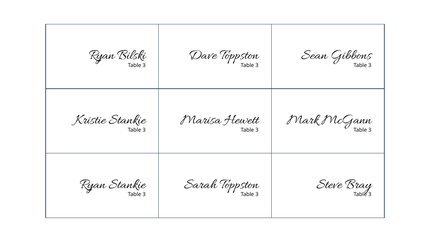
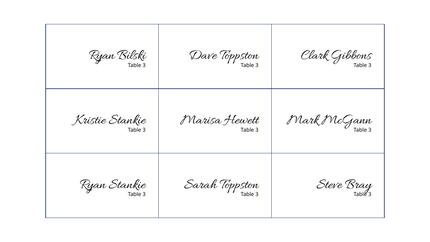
Sean: Sean -> Clark (314, 54)
